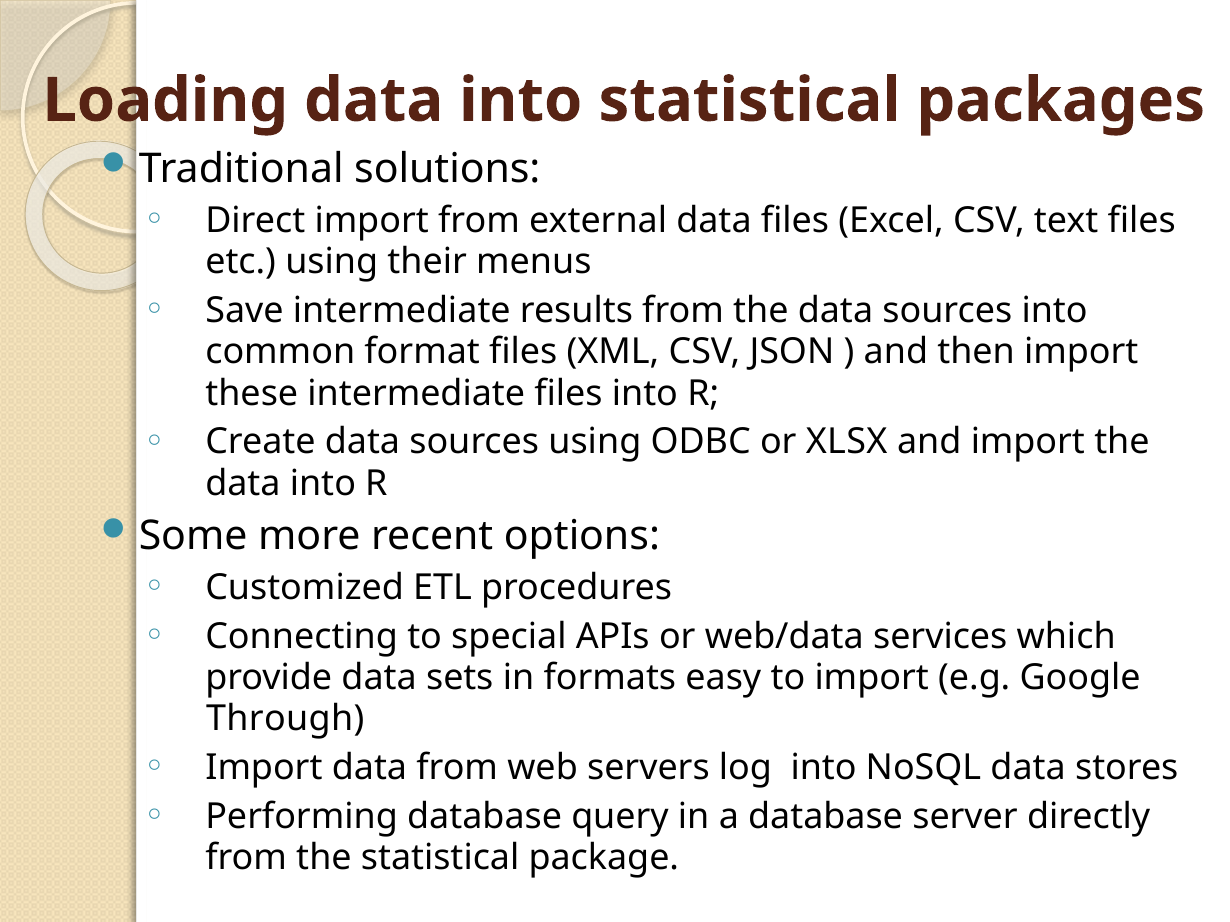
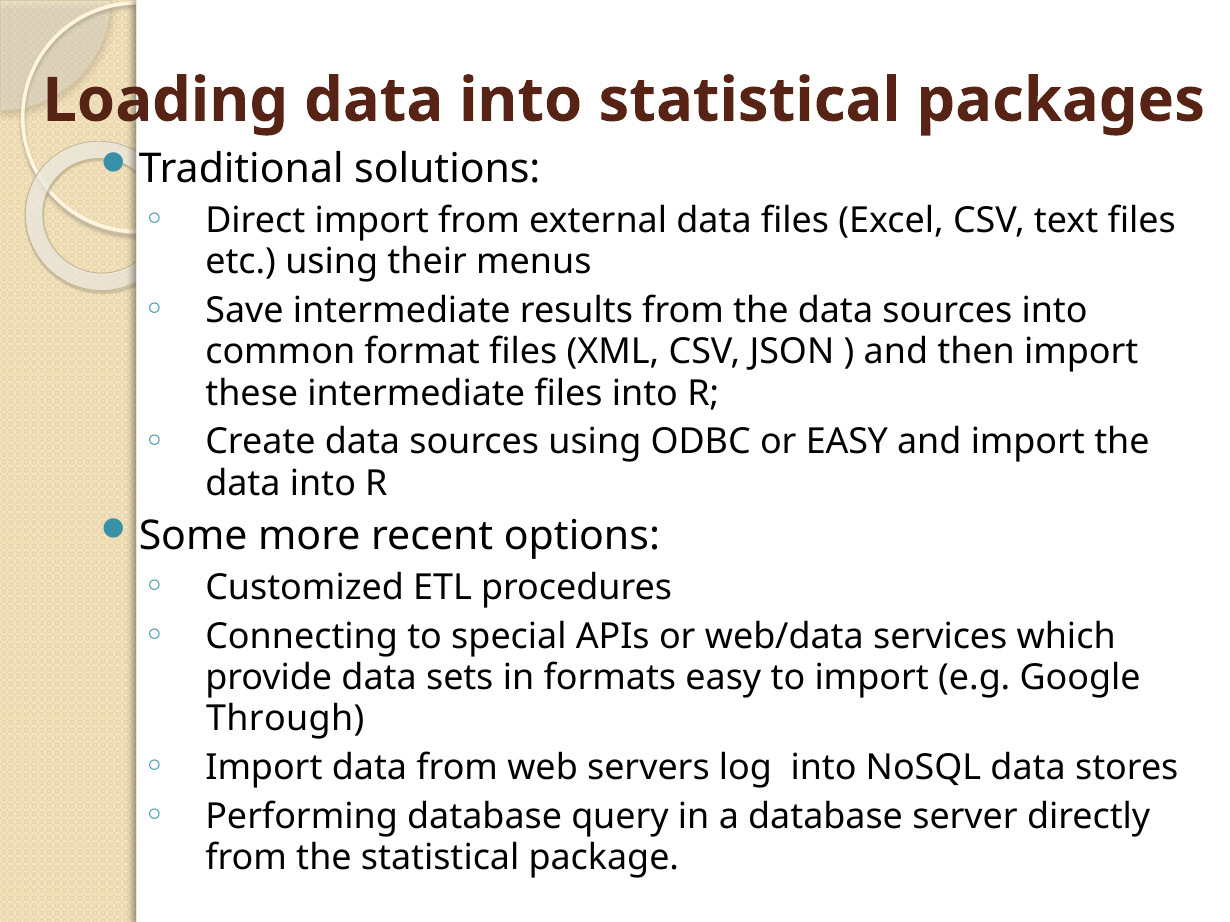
or XLSX: XLSX -> EASY (847, 442)
